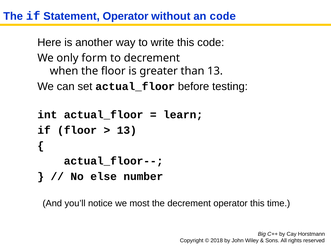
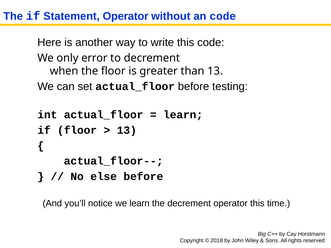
form: form -> error (94, 58)
else number: number -> before (143, 177)
we most: most -> learn (140, 203)
